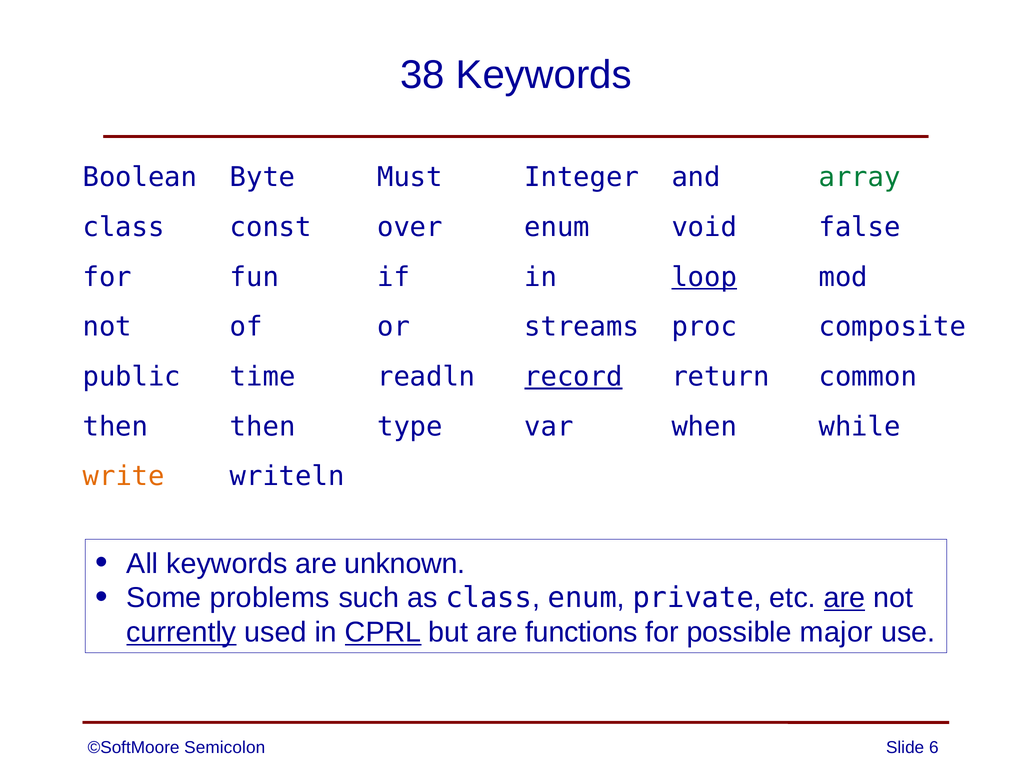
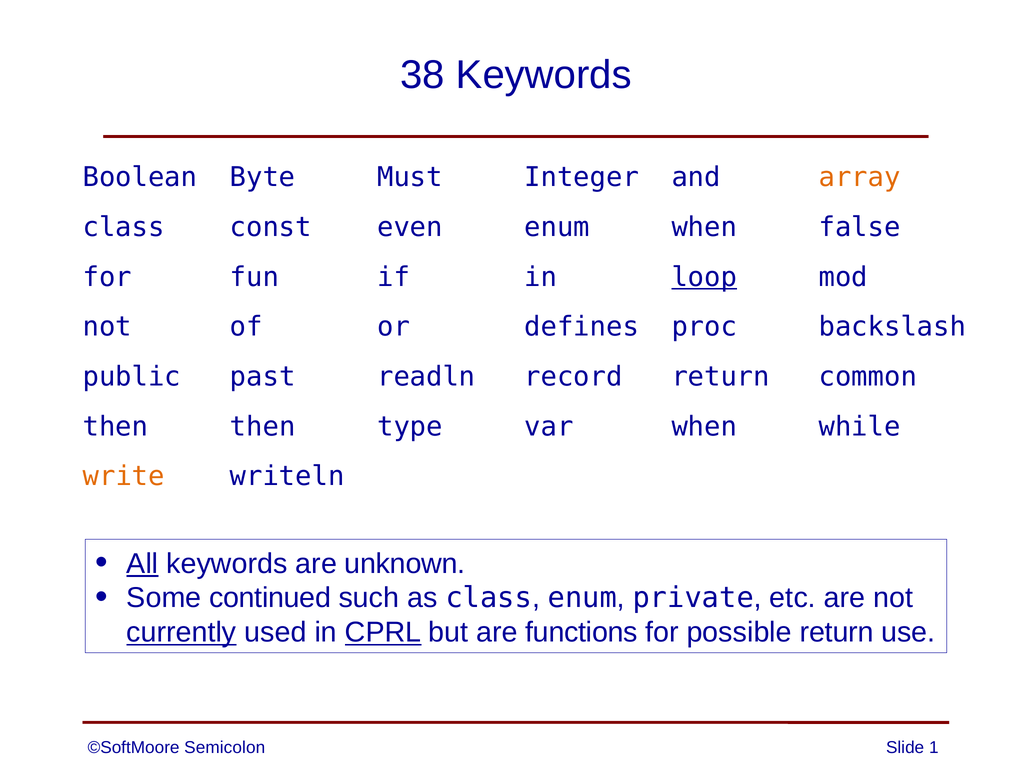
array colour: green -> orange (860, 177)
over: over -> even (410, 227)
enum void: void -> when (704, 227)
streams: streams -> defines (582, 327)
composite: composite -> backslash (892, 327)
time: time -> past (263, 377)
record underline: present -> none (573, 377)
All underline: none -> present (142, 564)
problems: problems -> continued (270, 598)
are underline: present -> none (844, 598)
possible major: major -> return (837, 632)
6: 6 -> 1 (934, 748)
